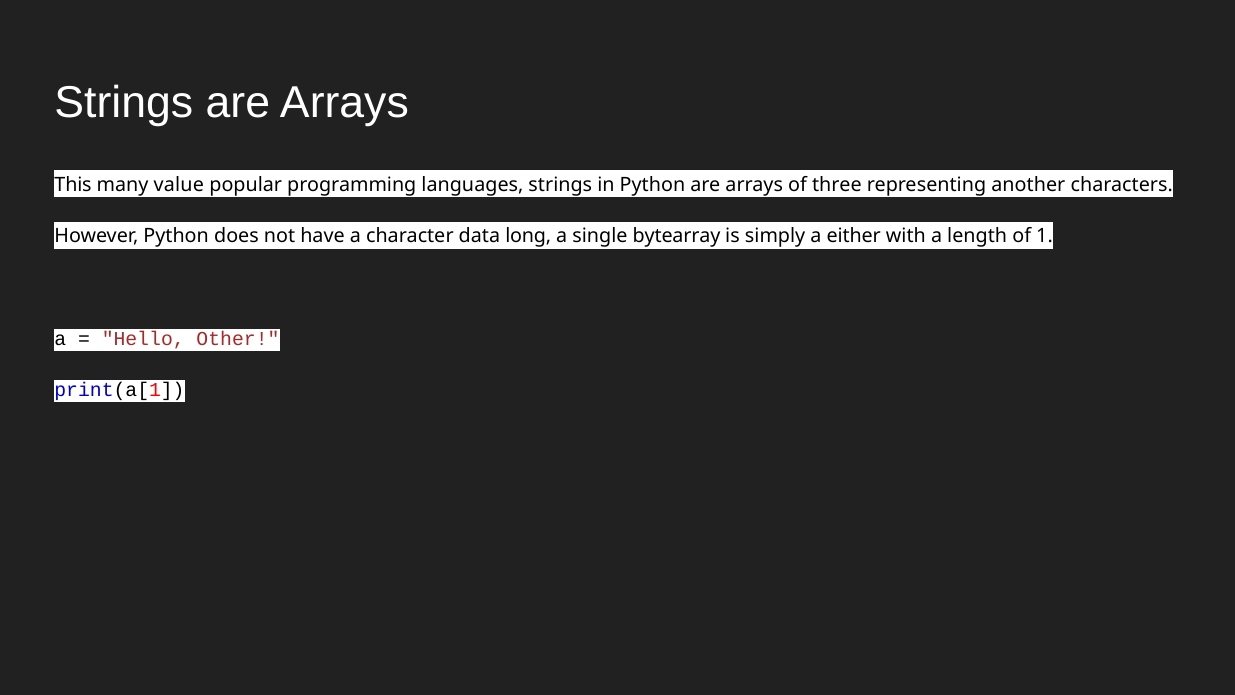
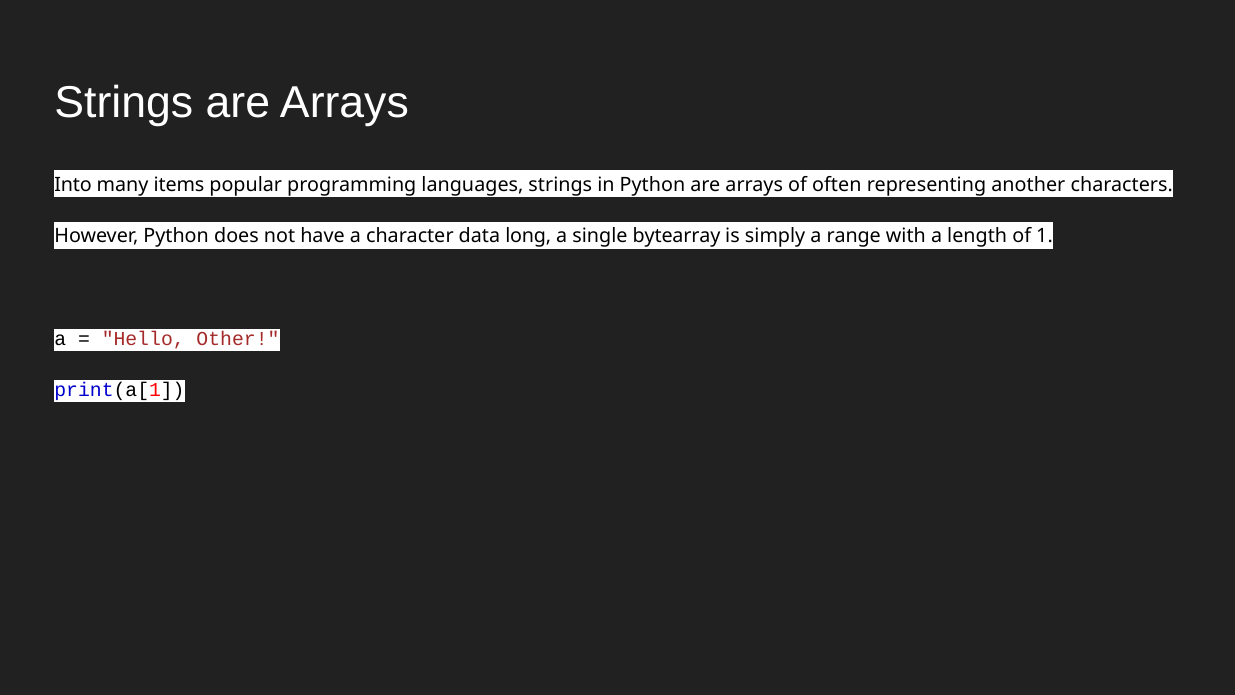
This: This -> Into (73, 185)
value: value -> items (179, 185)
three: three -> often (837, 185)
either: either -> range (854, 236)
